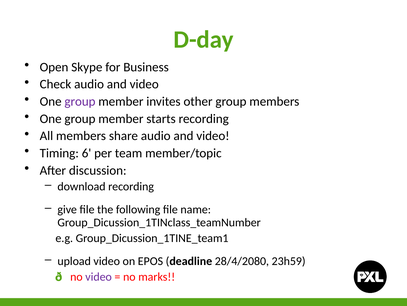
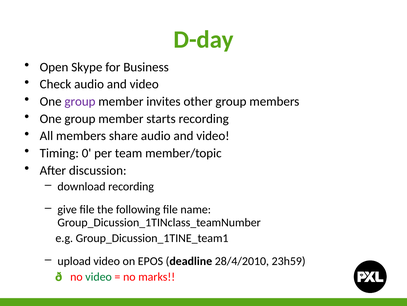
6: 6 -> 0 (87, 153)
28/4/2080: 28/4/2080 -> 28/4/2010 (242, 261)
video colour: purple -> green (99, 276)
